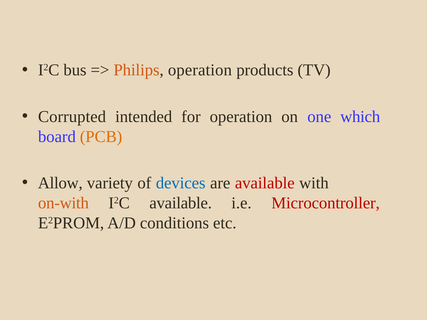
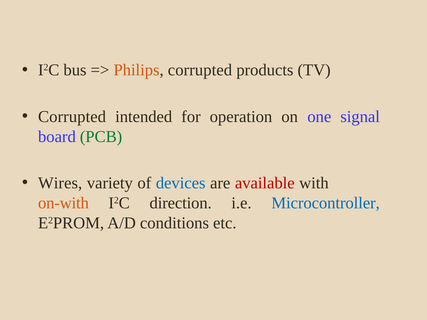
Philips operation: operation -> corrupted (200, 70)
which: which -> signal (360, 117)
PCB colour: orange -> green (101, 137)
Allow: Allow -> Wires (60, 183)
I2C available: available -> direction (181, 203)
Microcontroller colour: red -> blue (326, 203)
